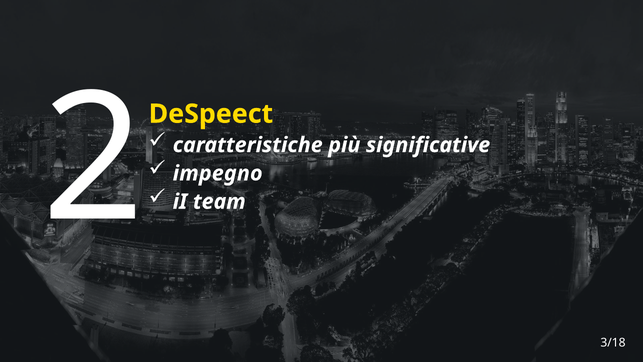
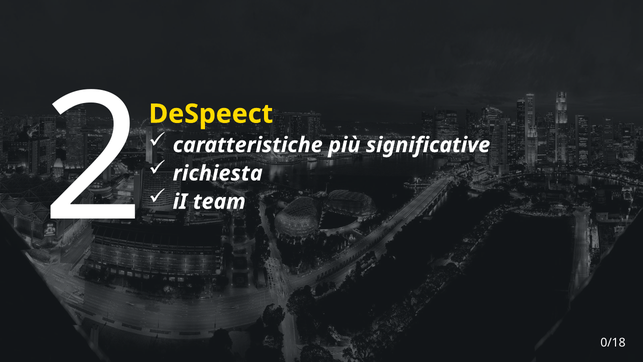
impegno: impegno -> richiesta (218, 173)
3/18: 3/18 -> 0/18 (613, 343)
